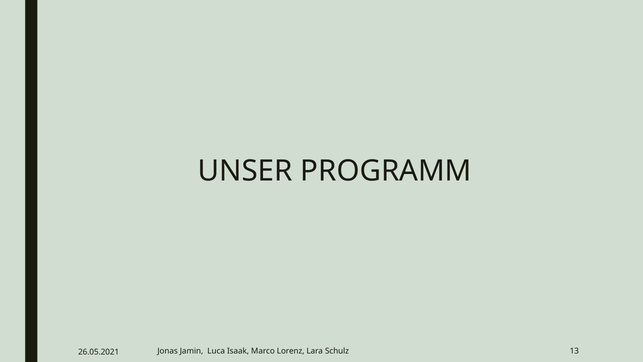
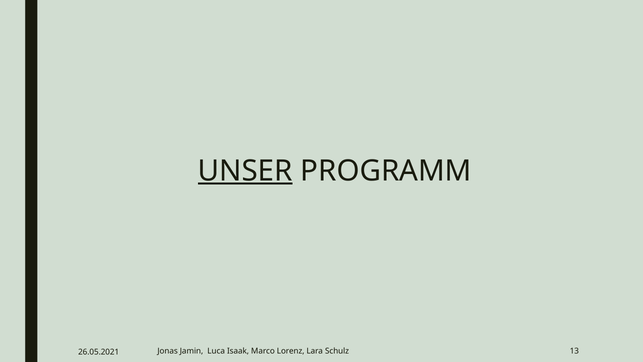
UNSER underline: none -> present (245, 171)
